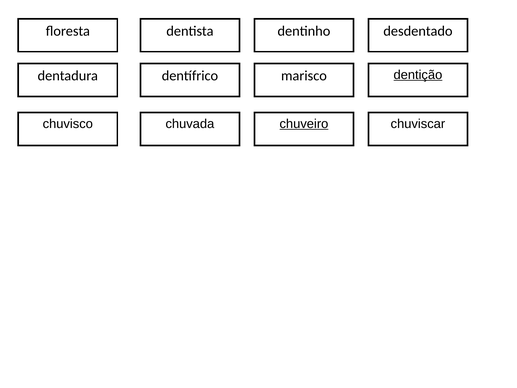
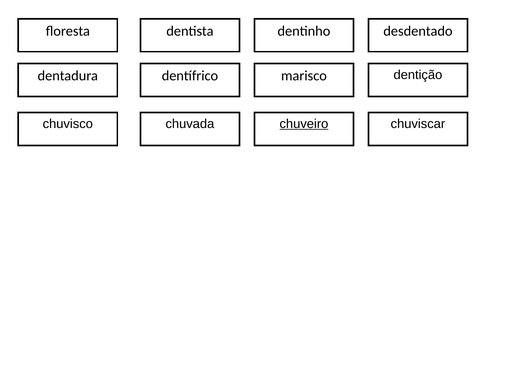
dentição underline: present -> none (418, 75)
